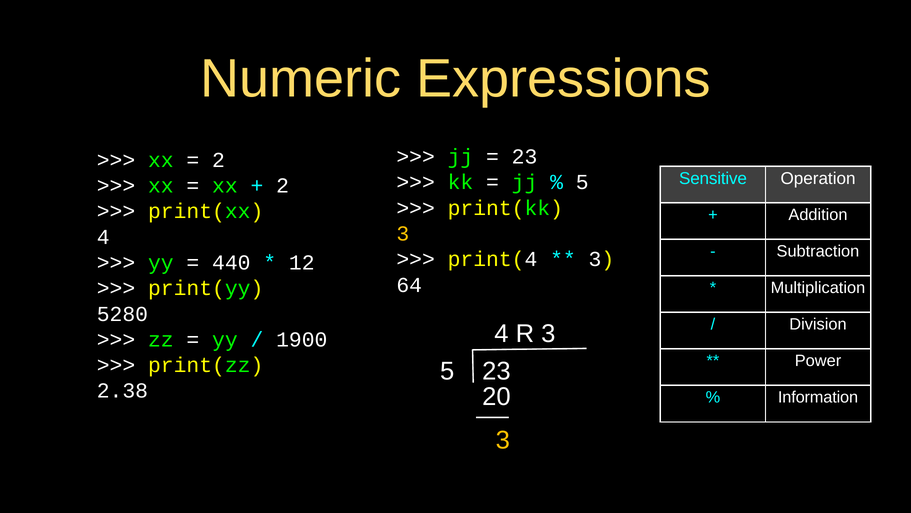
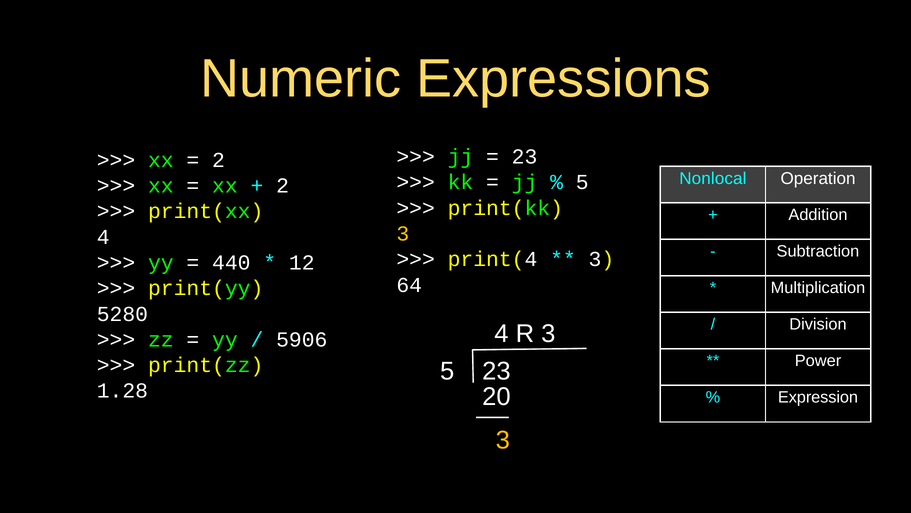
Sensitive: Sensitive -> Nonlocal (713, 179)
1900: 1900 -> 5906 (302, 339)
2.38: 2.38 -> 1.28 (122, 390)
Information: Information -> Expression (818, 397)
